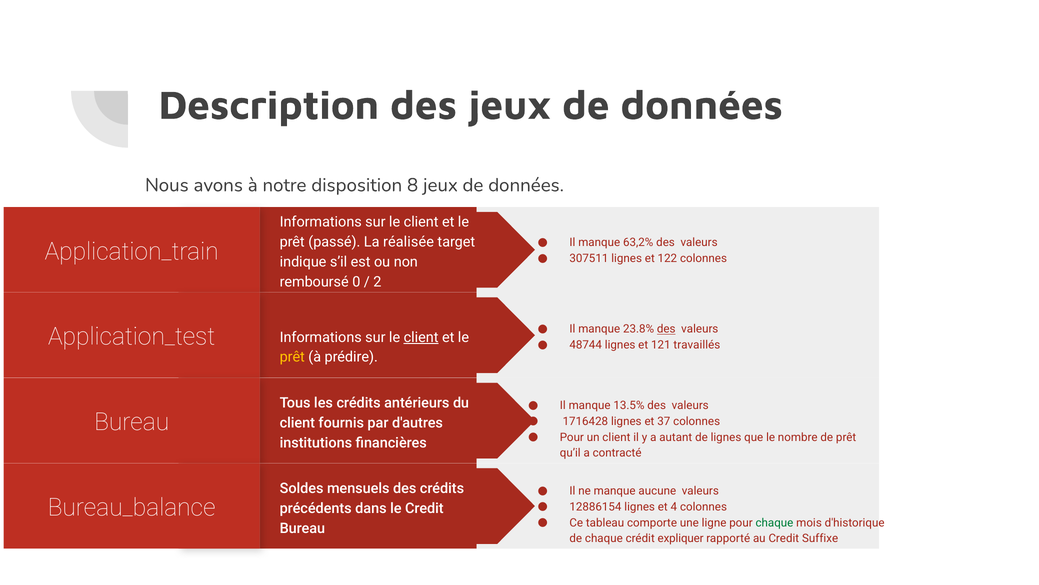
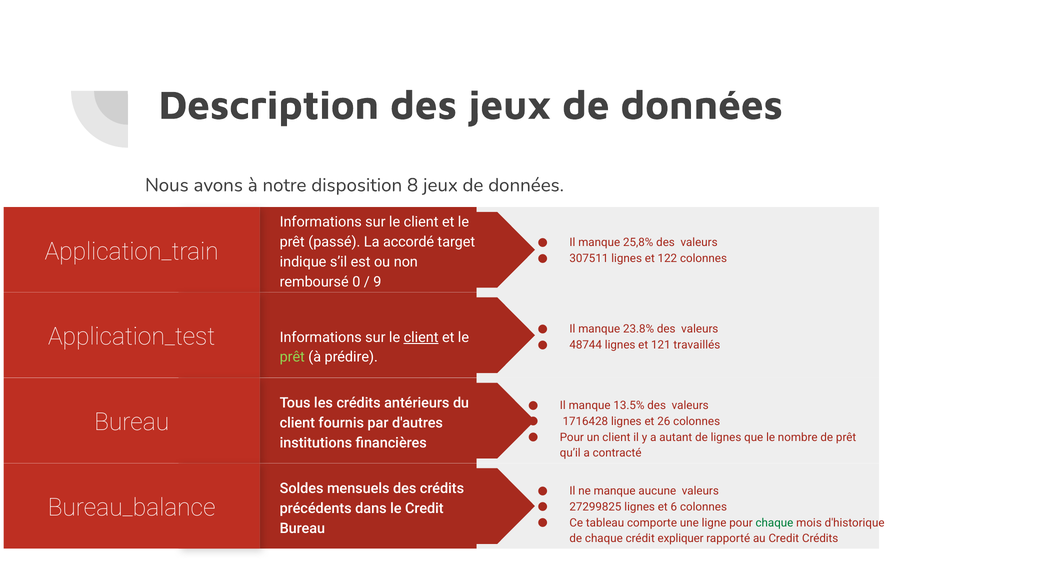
réalisée: réalisée -> accordé (409, 242)
63,2%: 63,2% -> 25,8% (638, 242)
2: 2 -> 9 (377, 282)
des underline: present -> none (666, 329)
prêt colour: yellow -> light green (292, 357)
37: 37 -> 26 (664, 421)
12886154: 12886154 -> 27299825 (595, 506)
4: 4 -> 6 (674, 506)
Credit Suffixe: Suffixe -> Crédits (820, 538)
